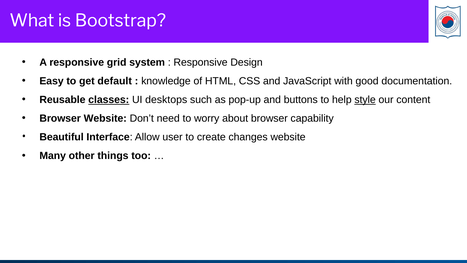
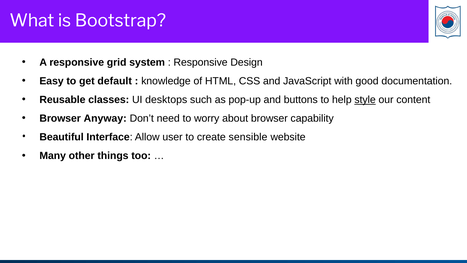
classes underline: present -> none (109, 100)
Browser Website: Website -> Anyway (105, 118)
changes: changes -> sensible (248, 137)
